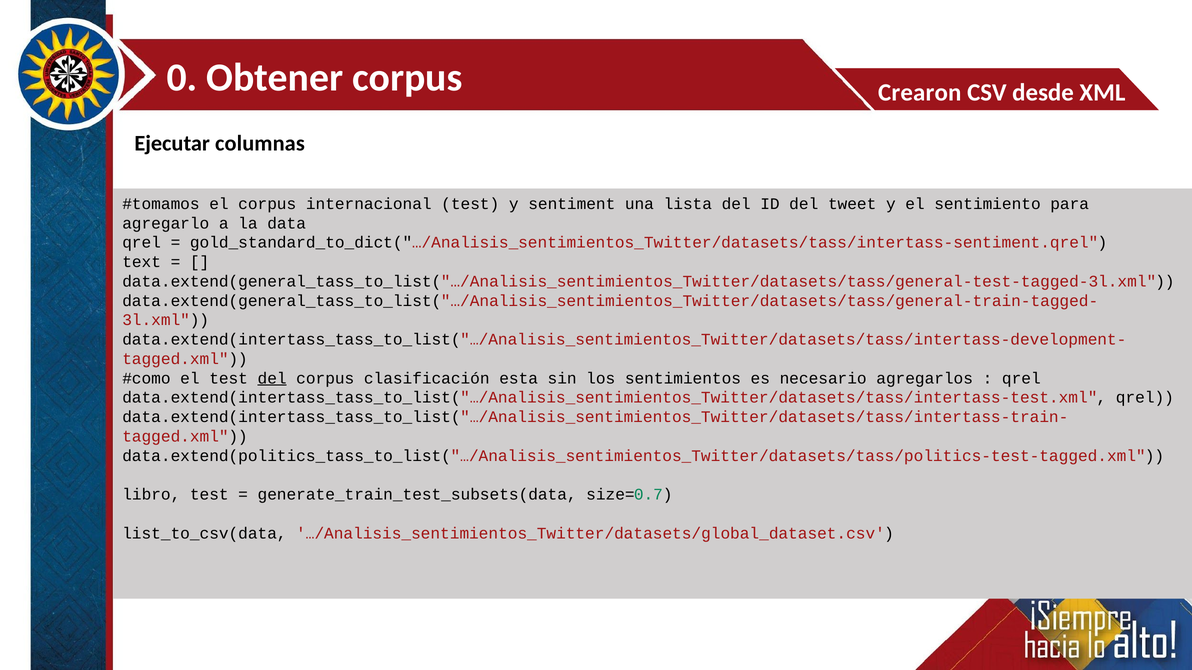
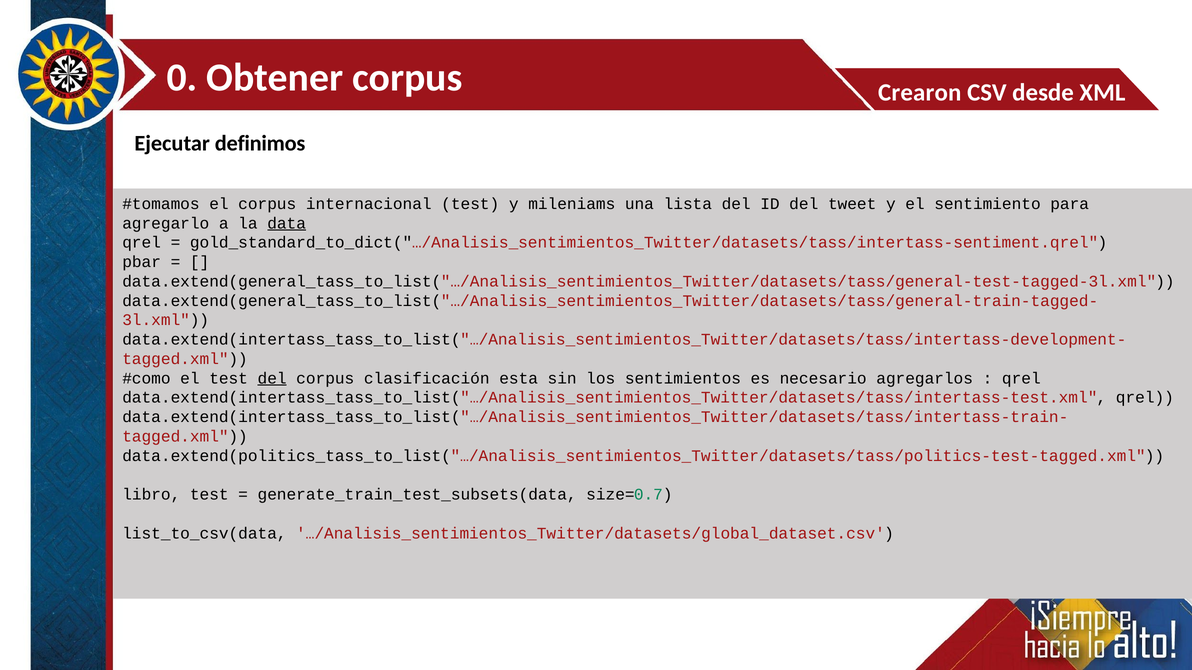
columnas: columnas -> definimos (260, 144)
sentiment: sentiment -> mileniams (572, 204)
data underline: none -> present (287, 223)
text: text -> pbar (142, 262)
